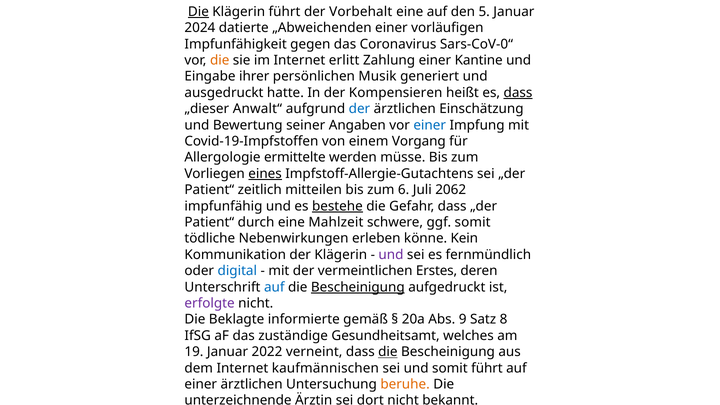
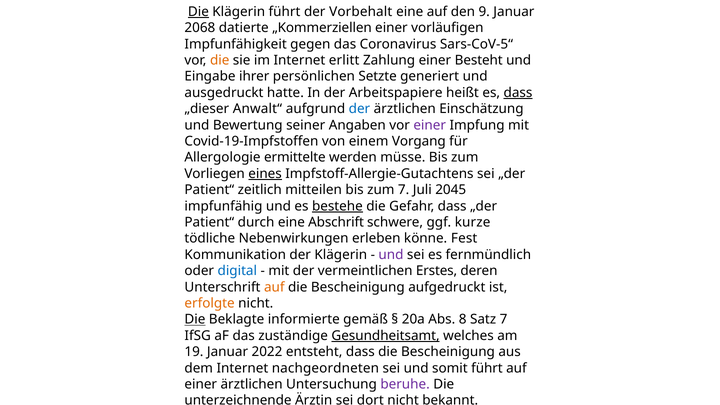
5: 5 -> 9 (484, 12)
2024: 2024 -> 2068 (200, 28)
„Abweichenden: „Abweichenden -> „Kommerziellen (322, 28)
Sars-CoV-0“: Sars-CoV-0“ -> Sars-CoV-5“ (476, 44)
Kantine: Kantine -> Besteht (479, 60)
Musik: Musik -> Setzte (378, 76)
Kompensieren: Kompensieren -> Arbeitspapiere (396, 93)
einer colour: blue -> purple (430, 125)
zum 6: 6 -> 7 (404, 190)
2062: 2062 -> 2045 (451, 190)
Mahlzeit: Mahlzeit -> Abschrift (336, 222)
ggf somit: somit -> kurze (473, 222)
Kein: Kein -> Fest (464, 238)
auf colour: blue -> orange (274, 287)
Bescheinigung underline: present -> none (358, 287)
erfolgte colour: purple -> orange (210, 303)
Die underline: none -> present (195, 319)
9: 9 -> 8 (463, 319)
Satz 8: 8 -> 7 (504, 319)
Gesundheitsamt underline: none -> present (386, 336)
verneint: verneint -> entsteht (314, 352)
die underline: present -> none (388, 352)
kaufmännischen: kaufmännischen -> nachgeordneten (325, 368)
beruhe colour: orange -> purple (405, 384)
